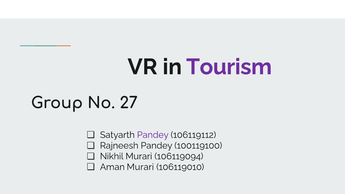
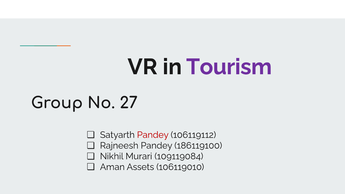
Pandey colour: purple -> red (153, 135)
100119100: 100119100 -> 186119100 (198, 146)
106119094: 106119094 -> 109119084 (179, 156)
Aman Murari: Murari -> Assets (140, 167)
